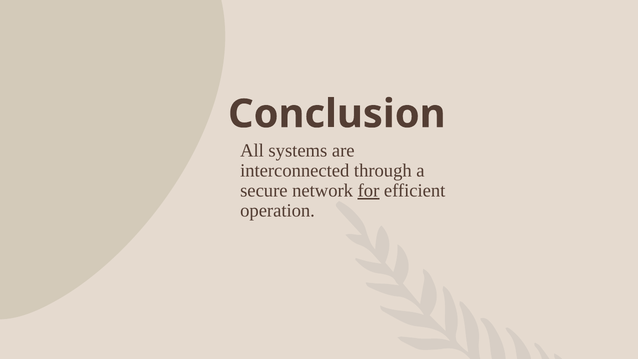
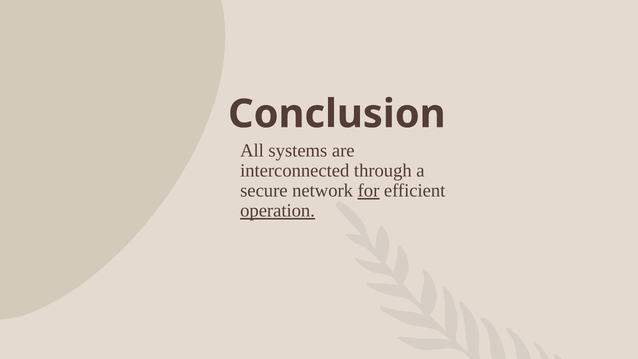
operation underline: none -> present (278, 211)
